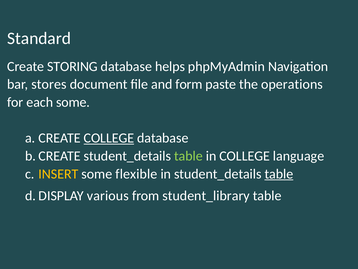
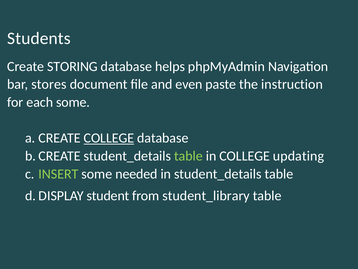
Standard: Standard -> Students (39, 38)
form: form -> even (189, 84)
operations: operations -> instruction (292, 84)
language: language -> updating (299, 156)
INSERT colour: yellow -> light green (58, 174)
flexible: flexible -> needed (136, 174)
table underline: present -> none (279, 174)
various: various -> student (108, 195)
